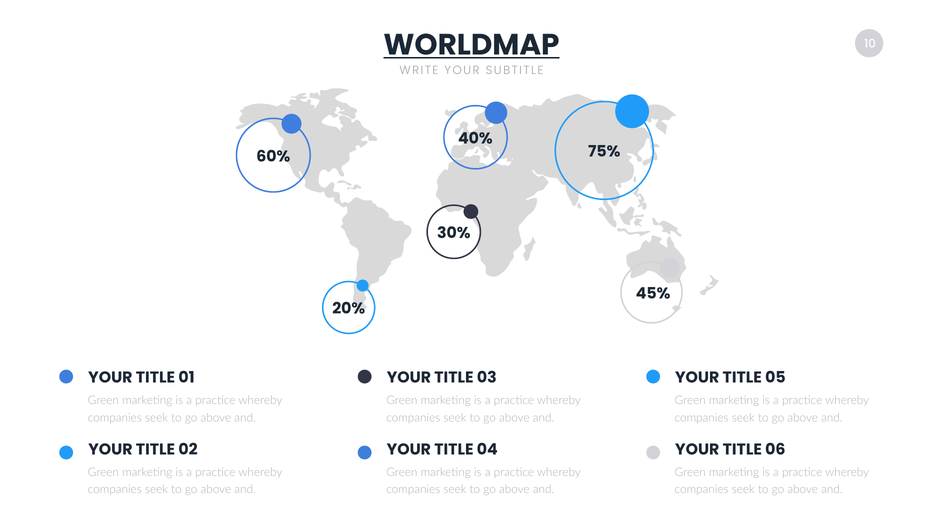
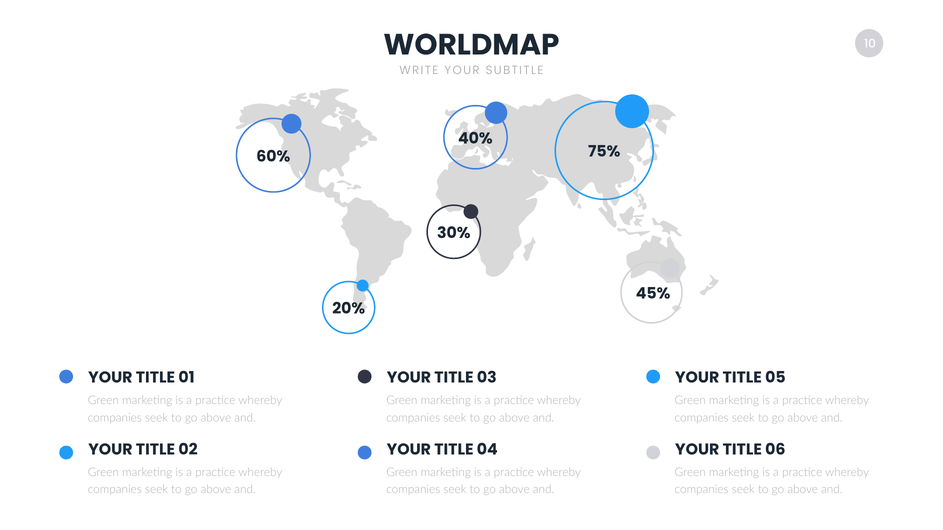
WORLDMAP underline: present -> none (471, 45)
